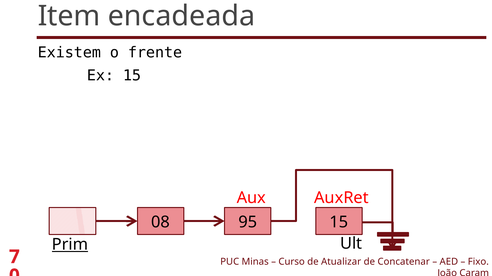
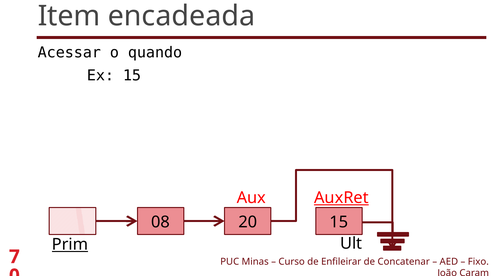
Existem: Existem -> Acessar (69, 53)
frente: frente -> quando (155, 53)
AuxRet underline: none -> present (341, 198)
95: 95 -> 20 (248, 223)
Atualizar: Atualizar -> Enfileirar (341, 262)
